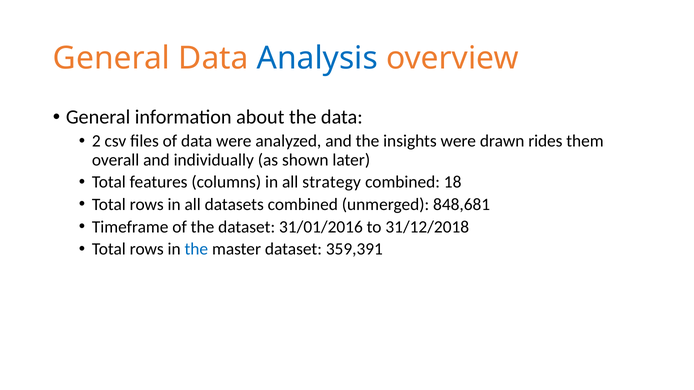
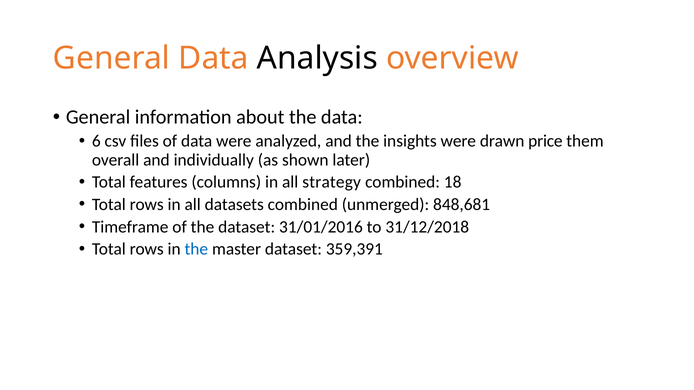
Analysis colour: blue -> black (317, 58)
2: 2 -> 6 (96, 141)
rides: rides -> price (545, 141)
